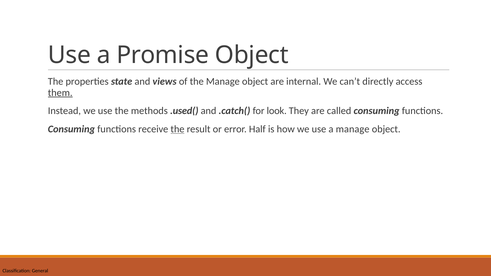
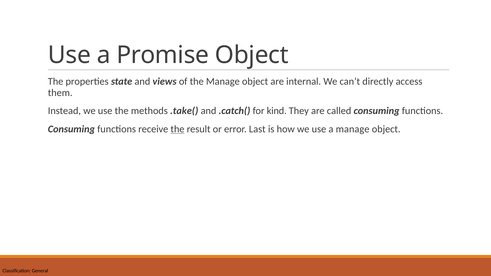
them underline: present -> none (60, 93)
.used(: .used( -> .take( (184, 111)
look: look -> kind (277, 111)
Half: Half -> Last (257, 129)
